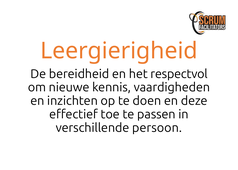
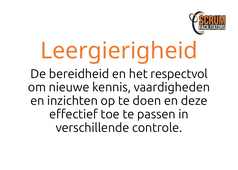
persoon: persoon -> controle (157, 128)
